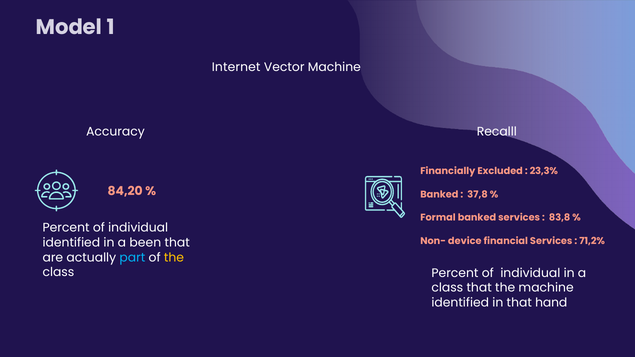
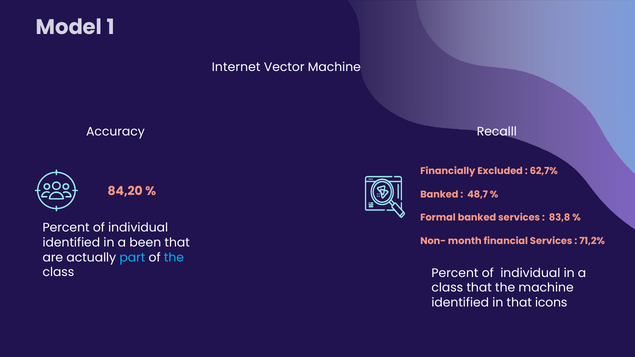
23,3%: 23,3% -> 62,7% (544, 171)
37,8: 37,8 -> 48,7 (478, 195)
device: device -> month (465, 241)
the colour: yellow -> light blue (174, 258)
hand: hand -> icons (551, 303)
